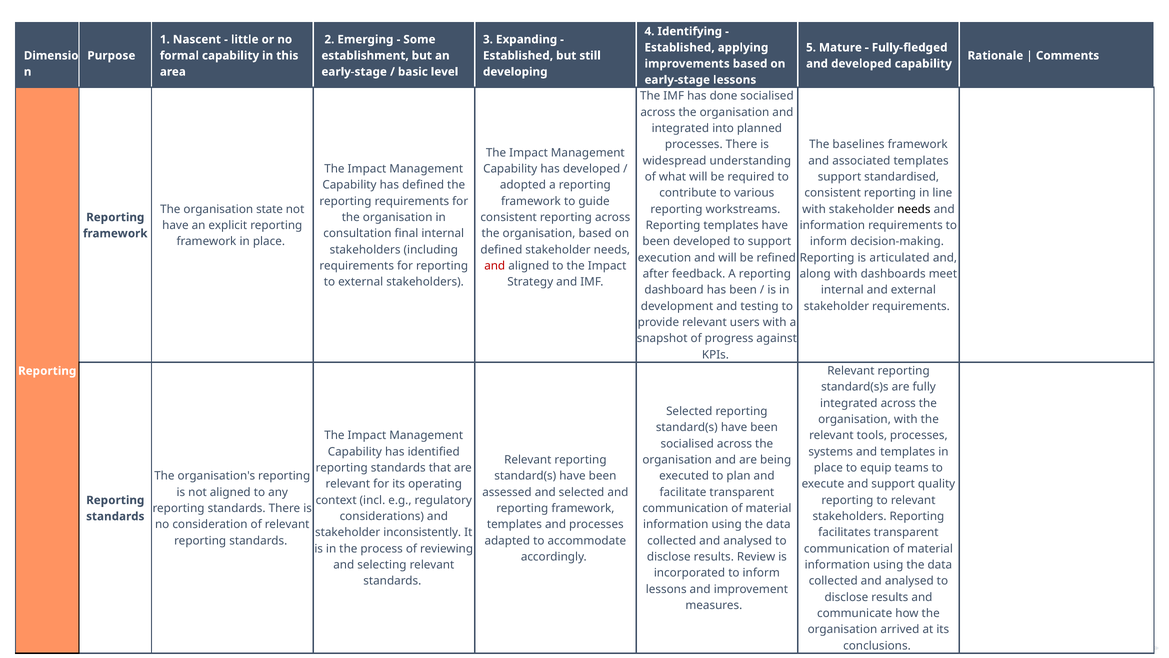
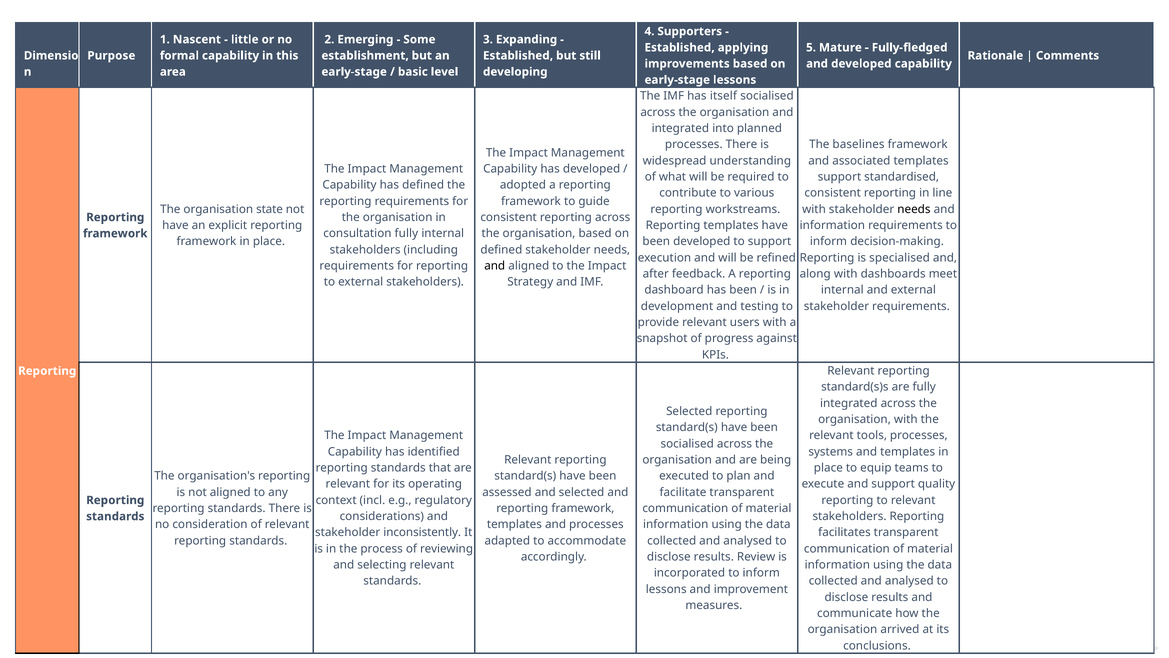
Identifying: Identifying -> Supporters (690, 31)
done: done -> itself (723, 96)
consultation final: final -> fully (406, 233)
articulated: articulated -> specialised (900, 258)
and colour: red -> black (495, 266)
